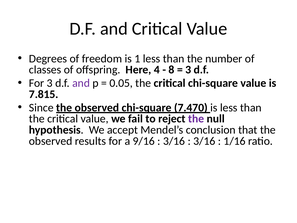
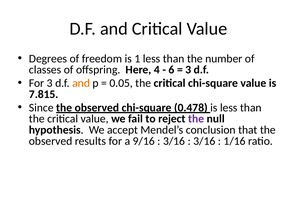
8: 8 -> 6 (171, 70)
and colour: purple -> orange (81, 83)
7.470: 7.470 -> 0.478 (191, 108)
